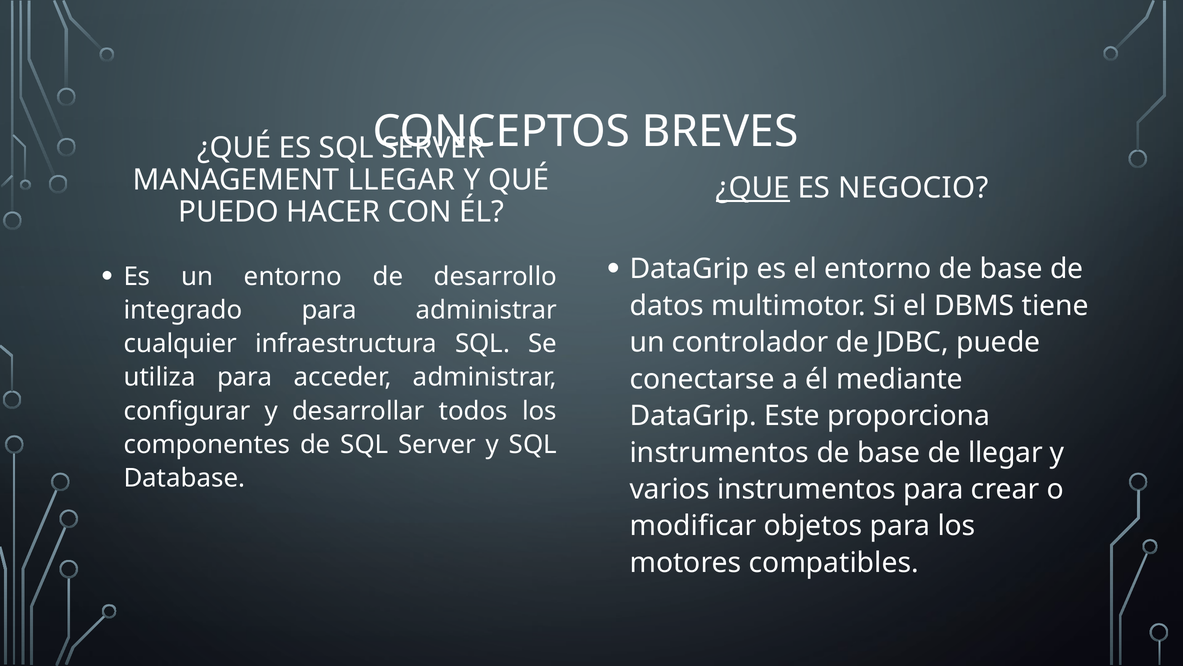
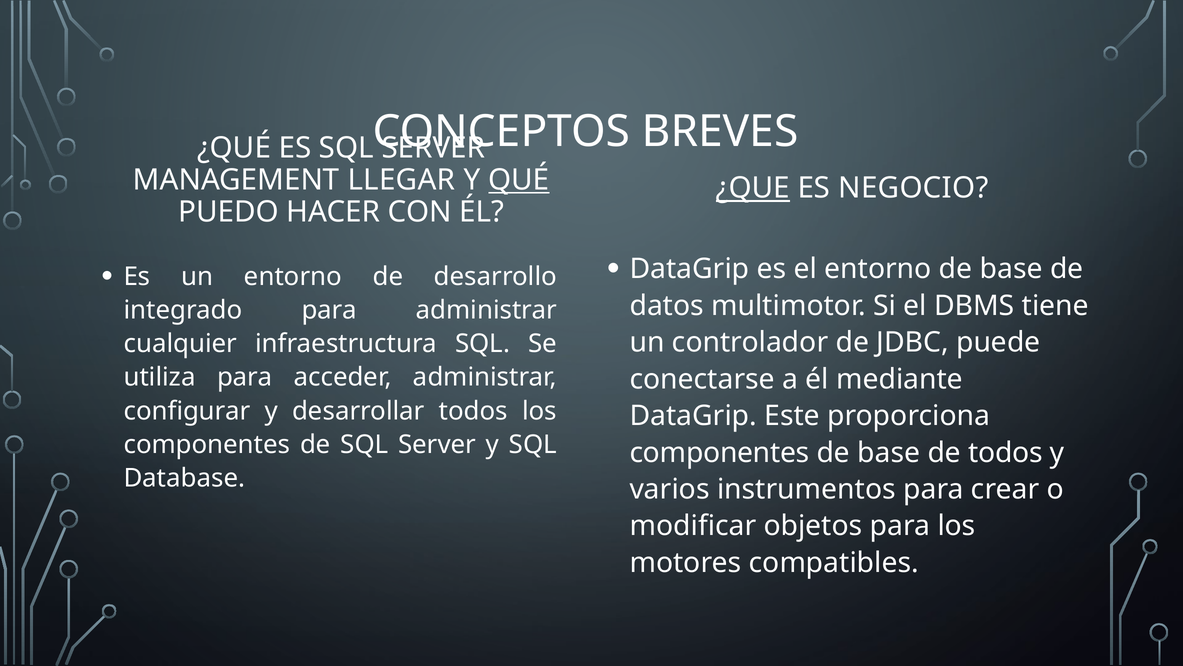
QUÉ underline: none -> present (519, 180)
instrumentos: instrumentos -> componentes (720, 452)
de llegar: llegar -> todos (1006, 452)
